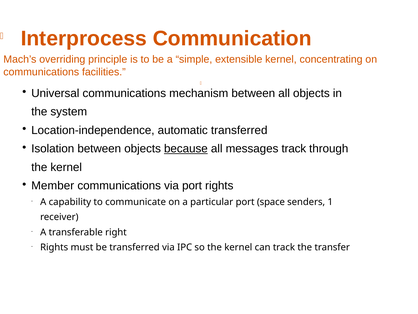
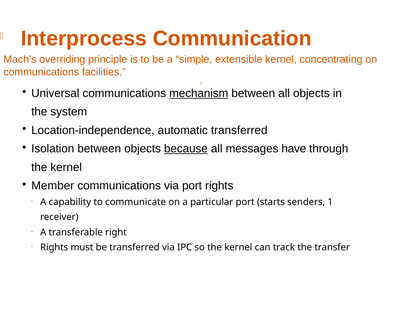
mechanism underline: none -> present (199, 93)
messages track: track -> have (294, 148)
space: space -> starts (271, 202)
